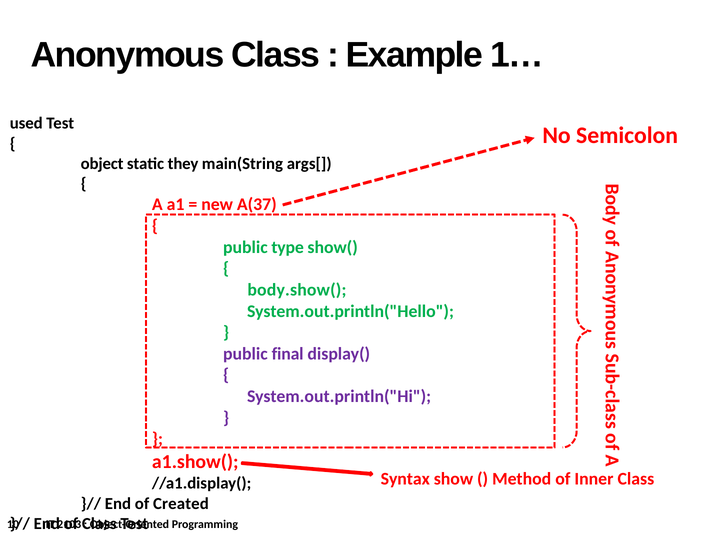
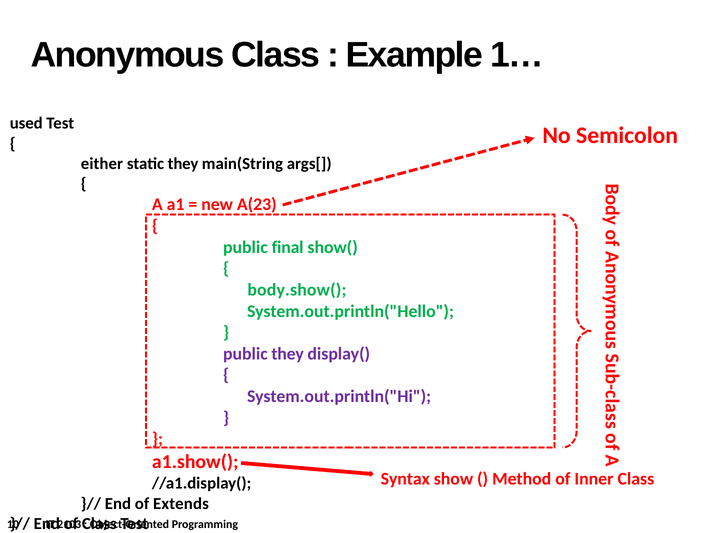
object: object -> either (102, 164)
A(37: A(37 -> A(23 (257, 205)
type: type -> final (288, 247)
public final: final -> they (288, 354)
Created: Created -> Extends (181, 504)
